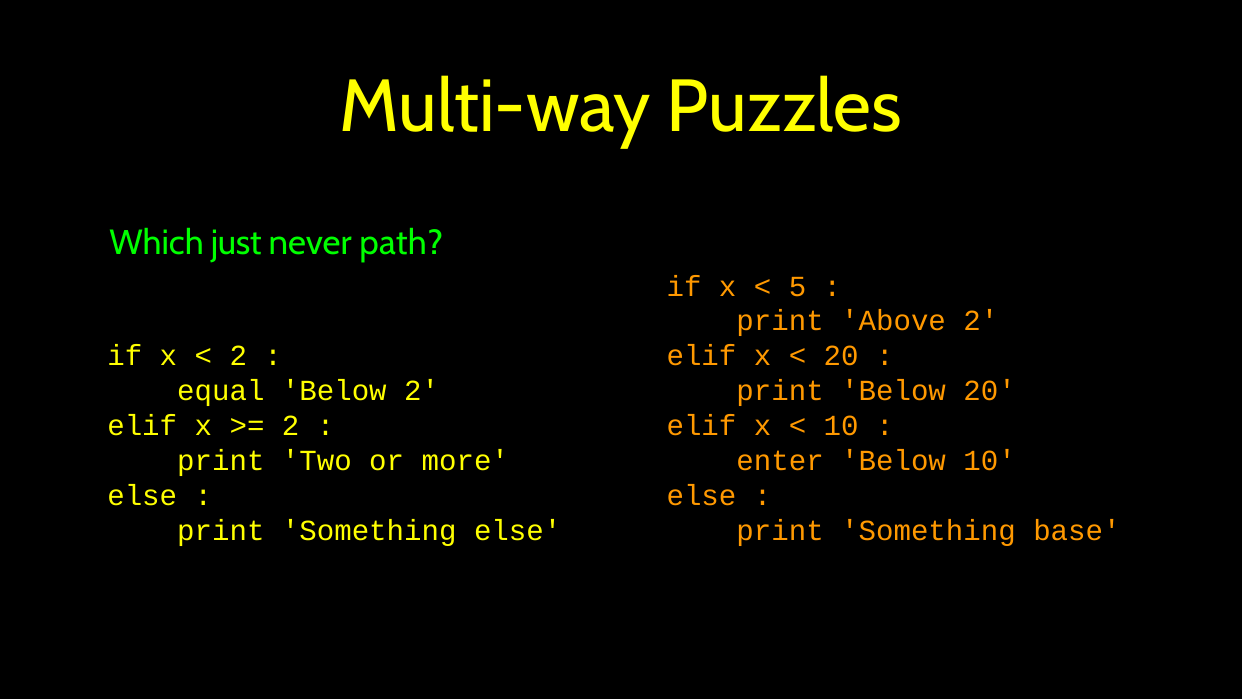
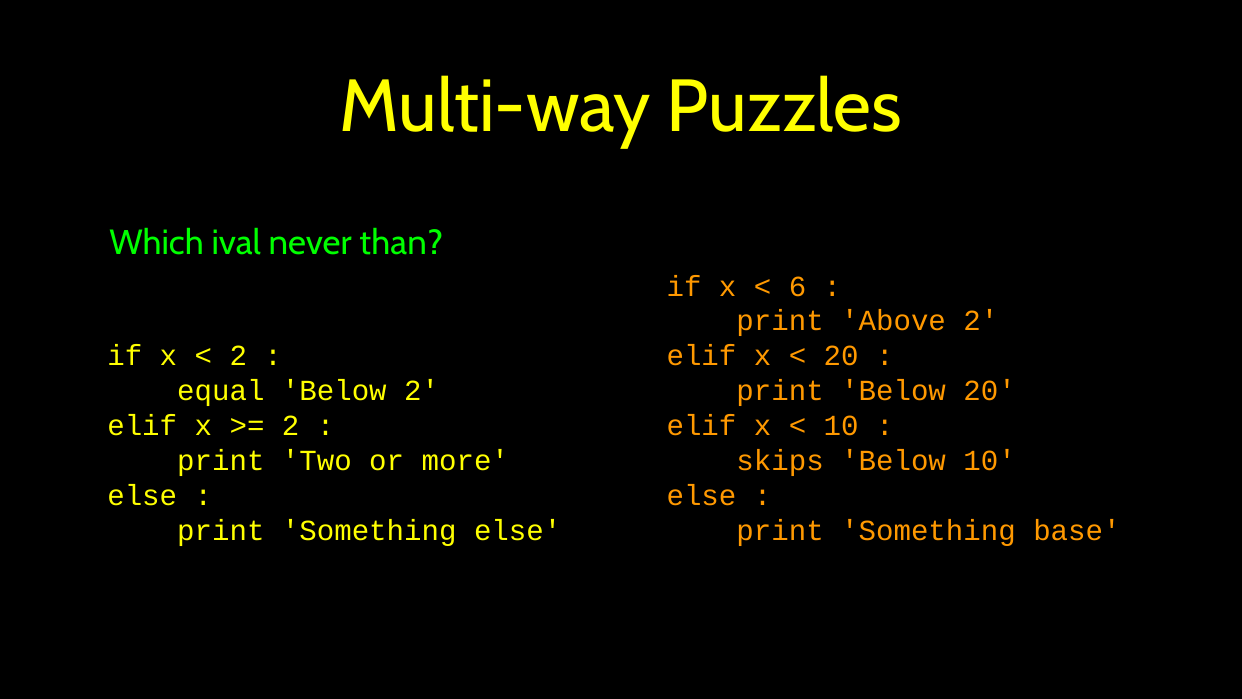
just: just -> ival (236, 243)
path: path -> than (401, 243)
5: 5 -> 6 (798, 286)
enter: enter -> skips (780, 461)
